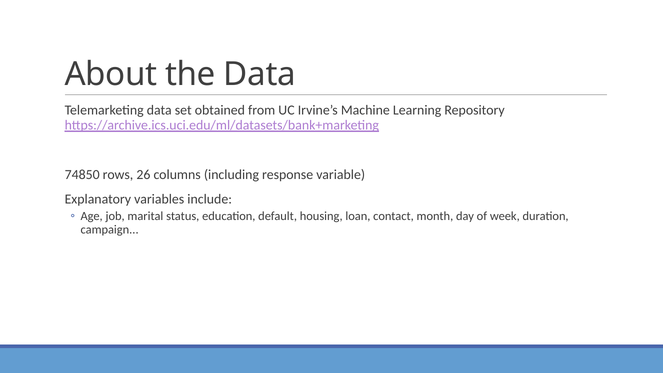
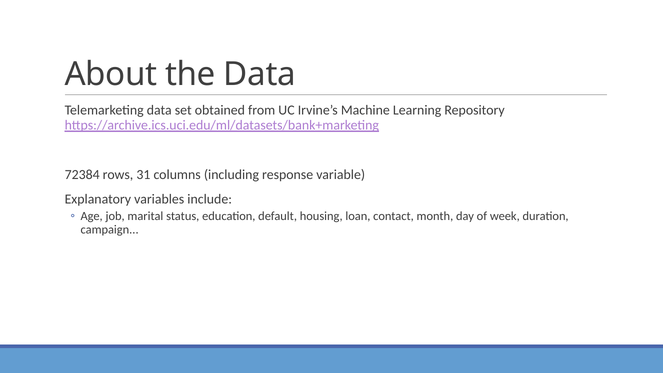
74850: 74850 -> 72384 (82, 175)
26: 26 -> 31 (143, 175)
